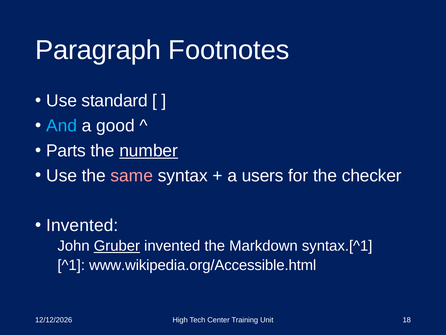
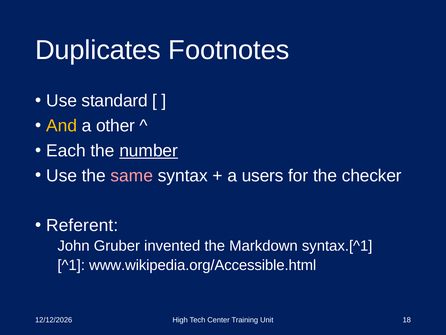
Paragraph: Paragraph -> Duplicates (98, 50)
And colour: light blue -> yellow (62, 125)
good: good -> other (116, 125)
Parts: Parts -> Each (66, 150)
Invented: Invented -> Referent (82, 225)
Gruber underline: present -> none (117, 246)
